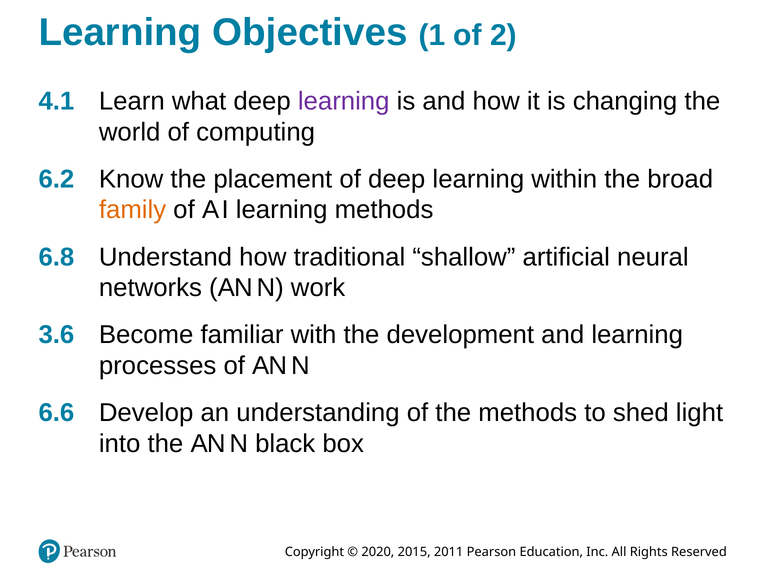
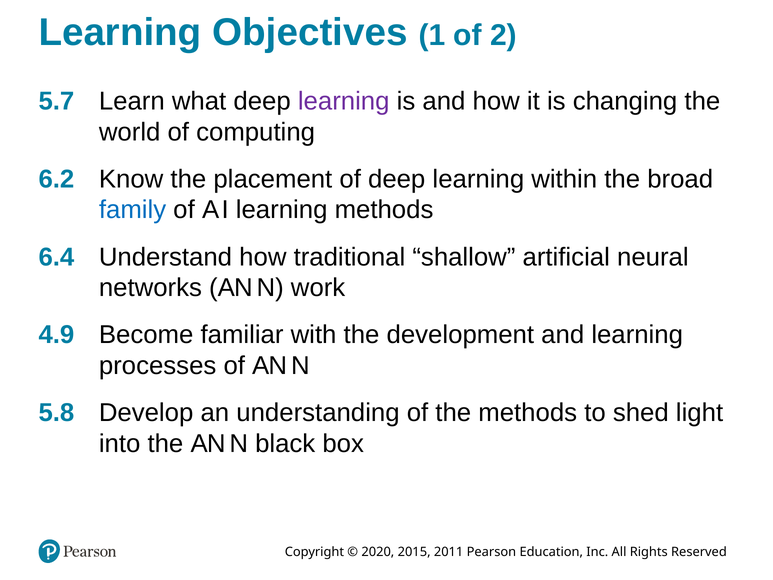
4.1: 4.1 -> 5.7 (56, 101)
family colour: orange -> blue (133, 210)
6.8: 6.8 -> 6.4 (56, 257)
3.6: 3.6 -> 4.9 (56, 335)
6.6: 6.6 -> 5.8 (56, 413)
